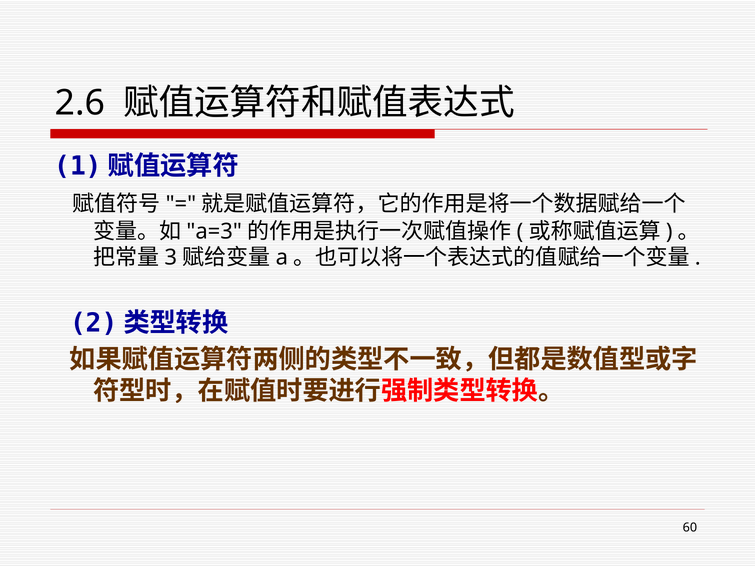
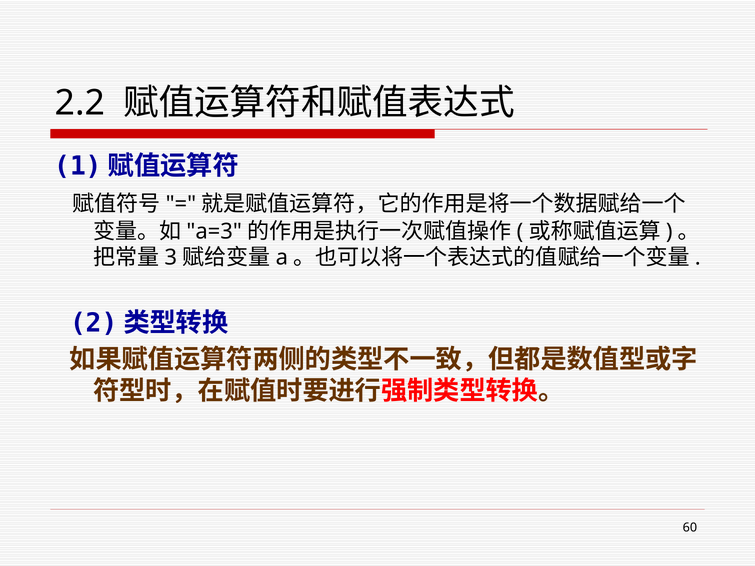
2.6: 2.6 -> 2.2 (80, 103)
